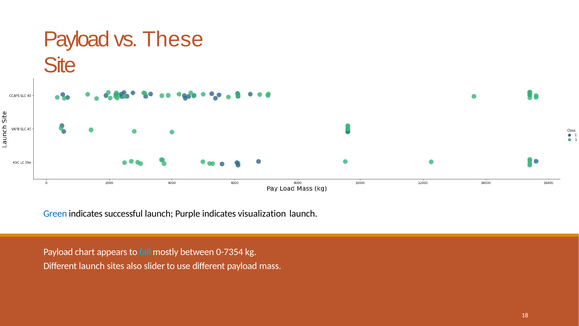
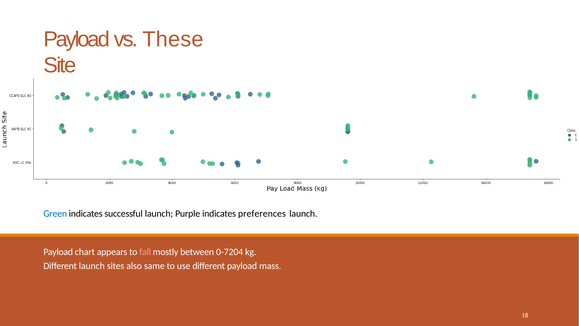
visualization: visualization -> preferences (262, 213)
fall colour: light blue -> pink (145, 252)
0-7354: 0-7354 -> 0-7204 (230, 252)
slider: slider -> same (154, 266)
